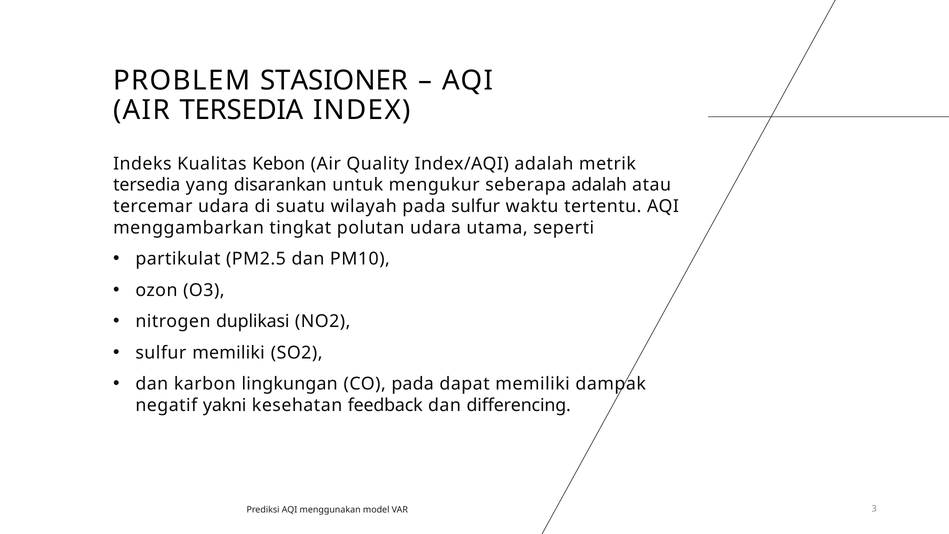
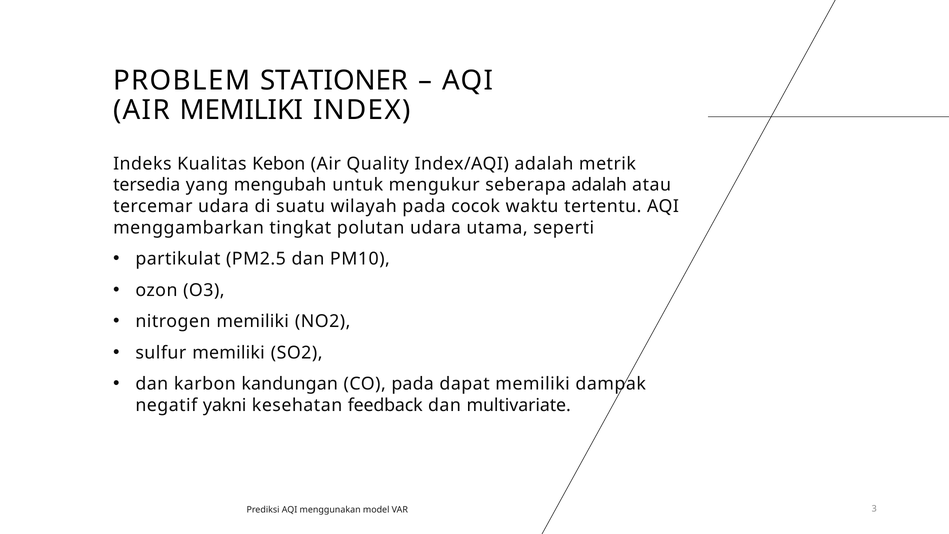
STASIONER: STASIONER -> STATIONER (334, 80)
AIR TERSEDIA: TERSEDIA -> MEMILIKI (242, 110)
disarankan: disarankan -> mengubah (280, 185)
pada sulfur: sulfur -> cocok (476, 206)
nitrogen duplikasi: duplikasi -> memiliki (253, 321)
lingkungan: lingkungan -> kandungan (290, 384)
differencing: differencing -> multivariate (519, 405)
